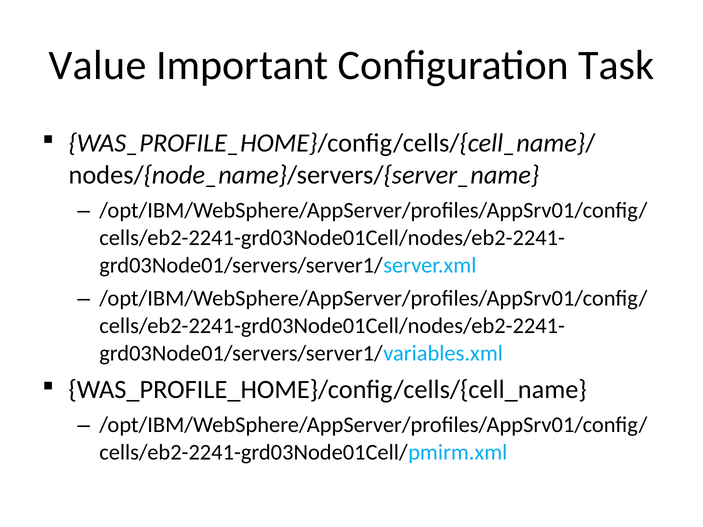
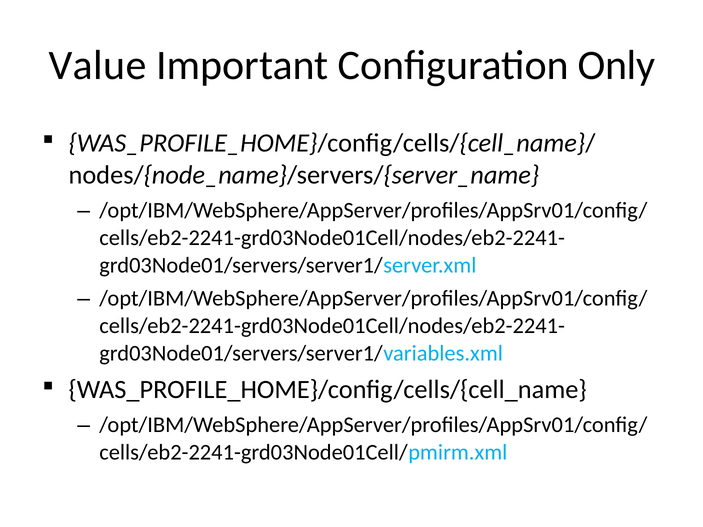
Task: Task -> Only (616, 66)
